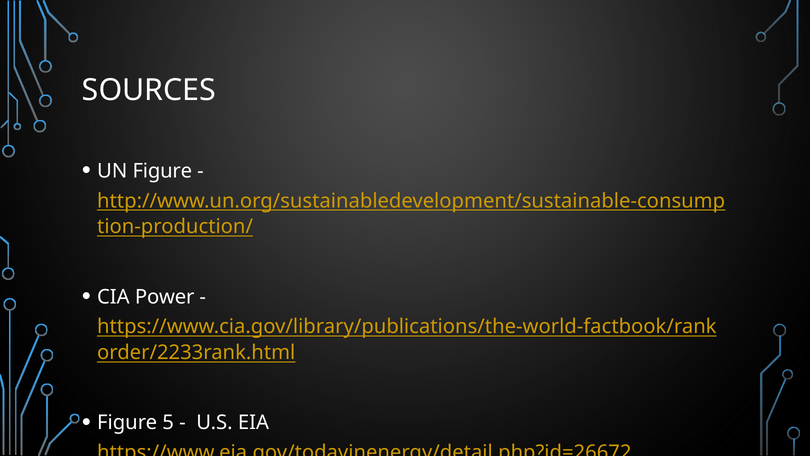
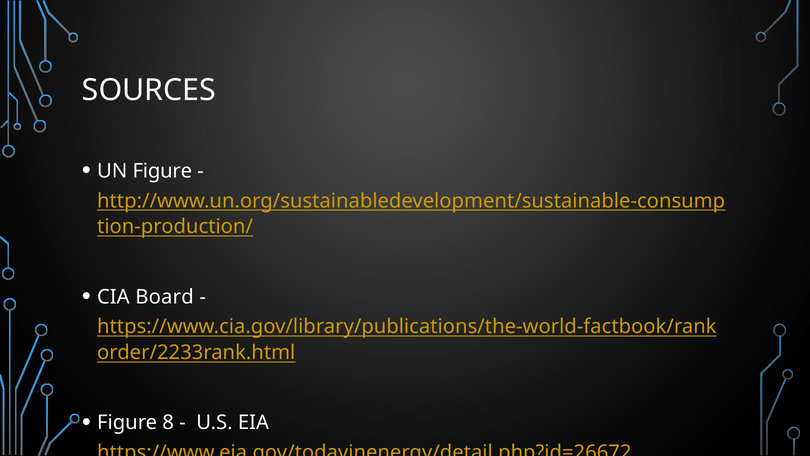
Power: Power -> Board (165, 297)
5: 5 -> 8 (168, 422)
